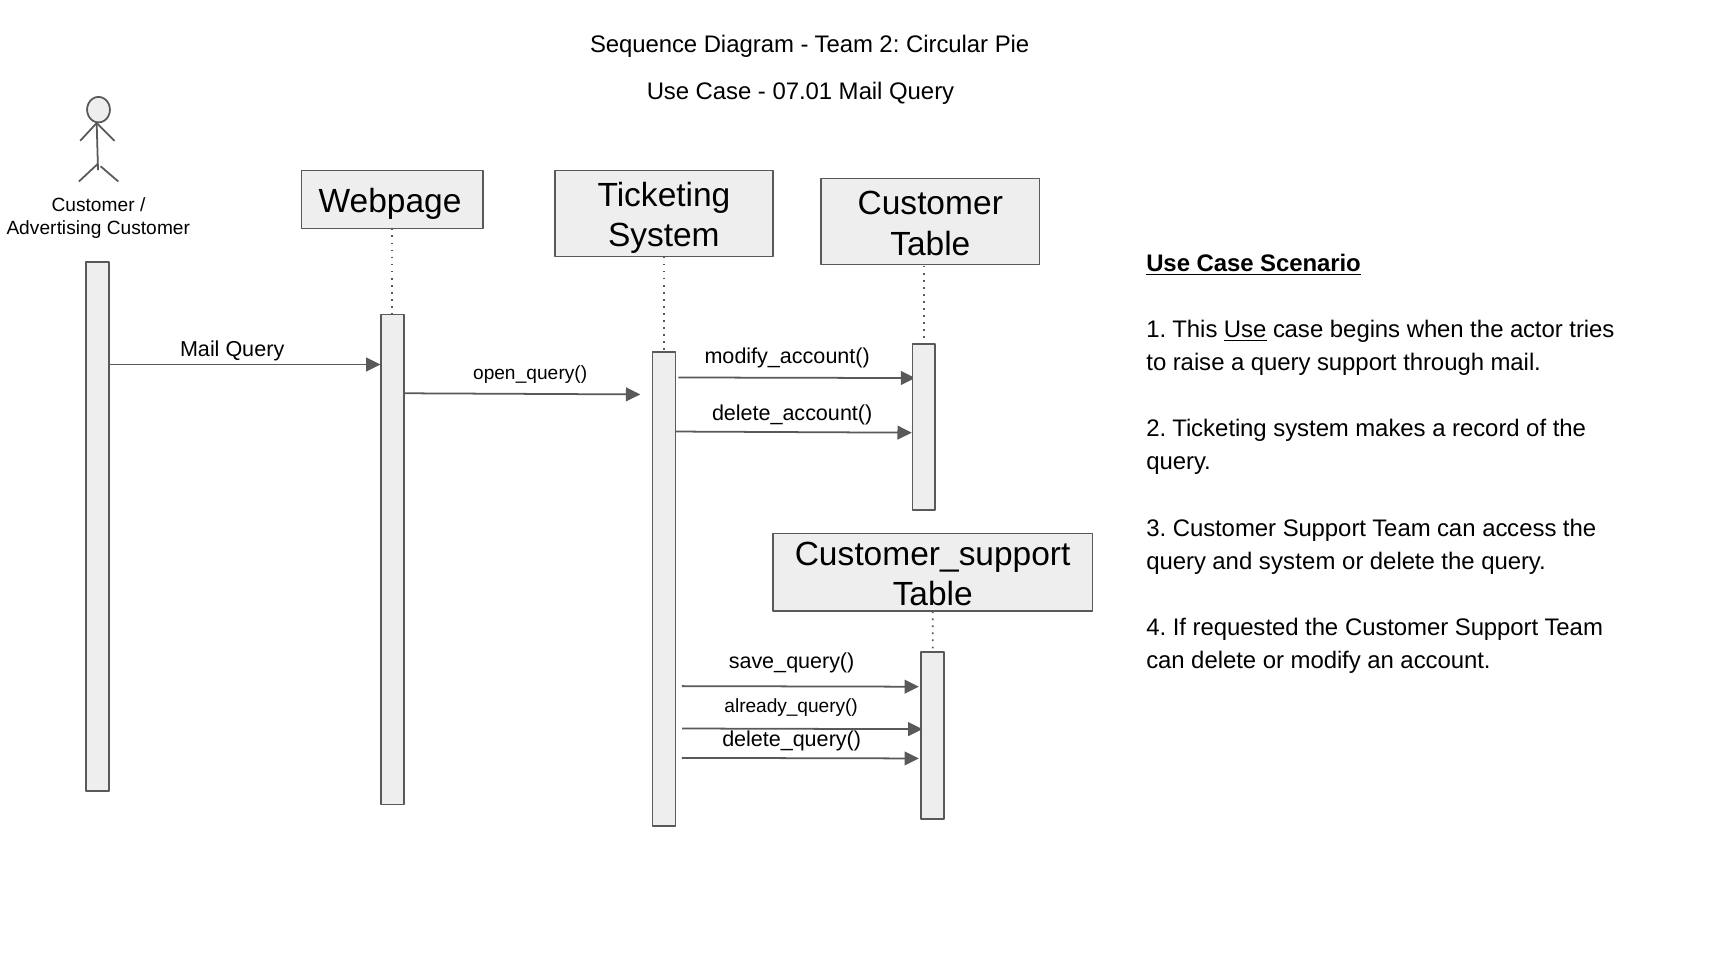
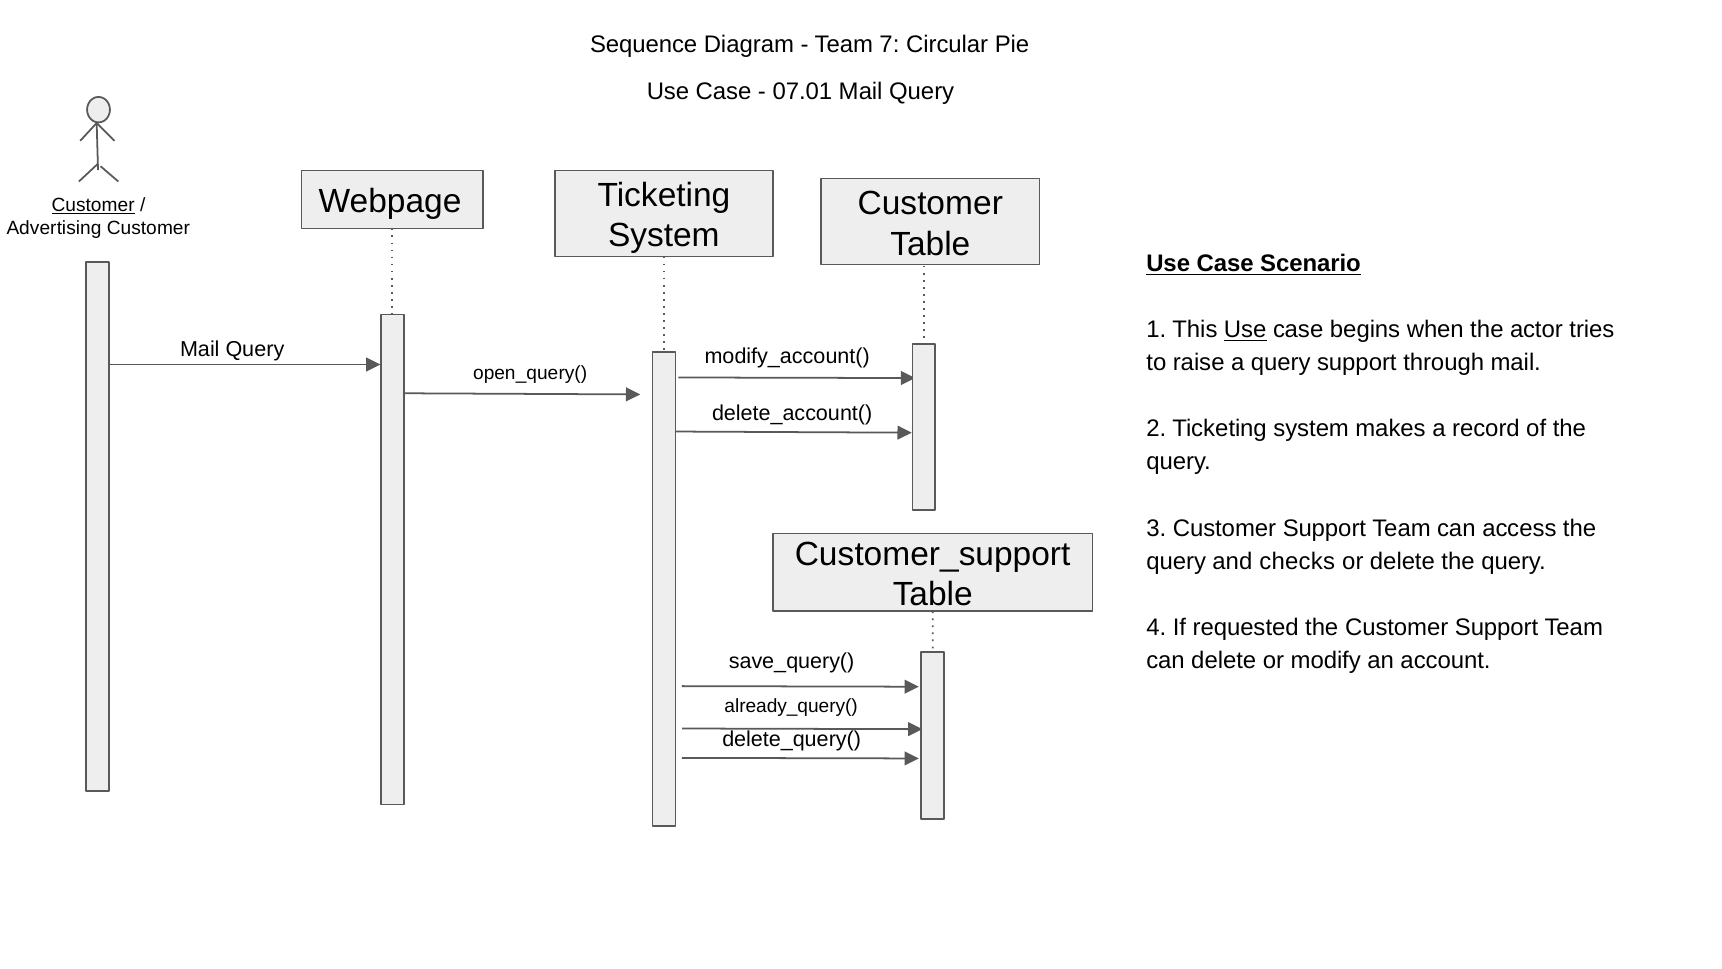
Team 2: 2 -> 7 (889, 45)
Customer underline: none -> present (93, 205)
and system: system -> checks (1297, 561)
